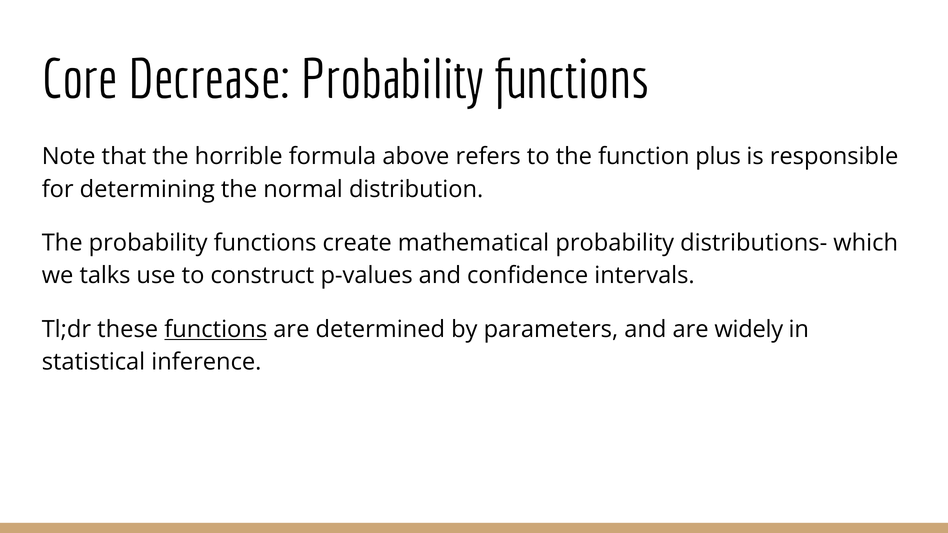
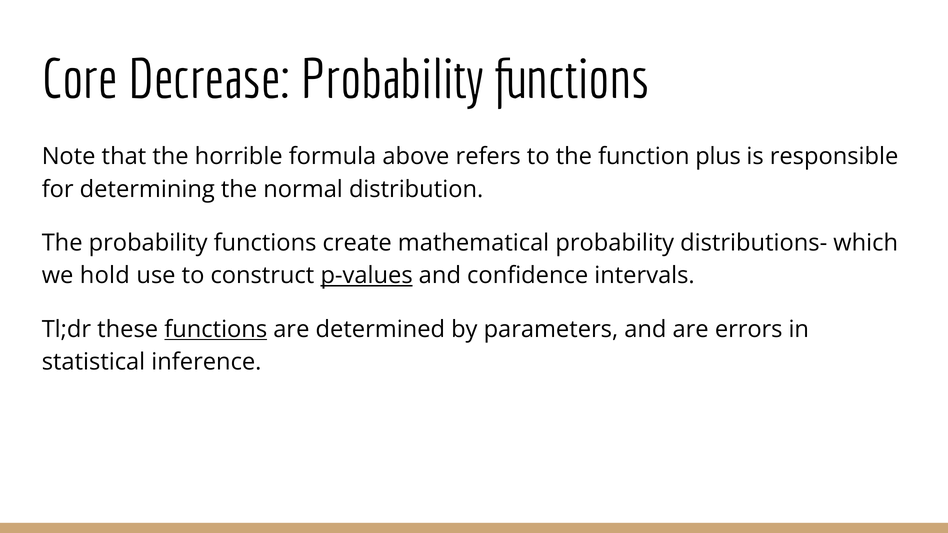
talks: talks -> hold (105, 276)
p-values underline: none -> present (367, 276)
widely: widely -> errors (749, 330)
